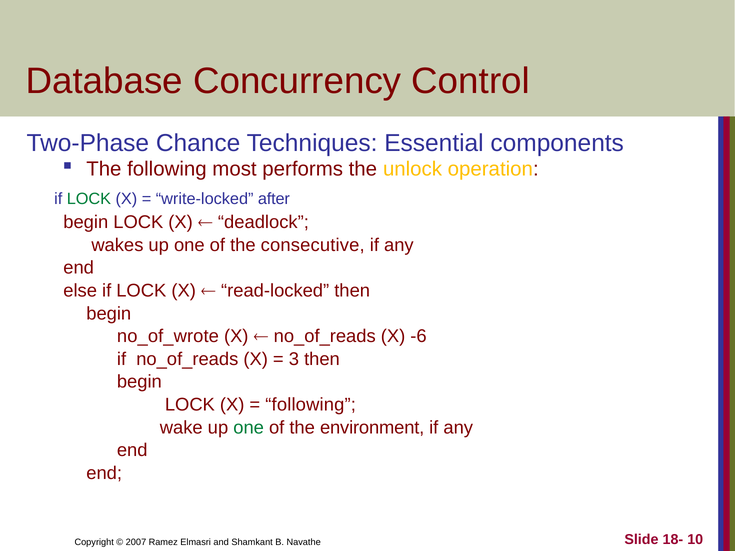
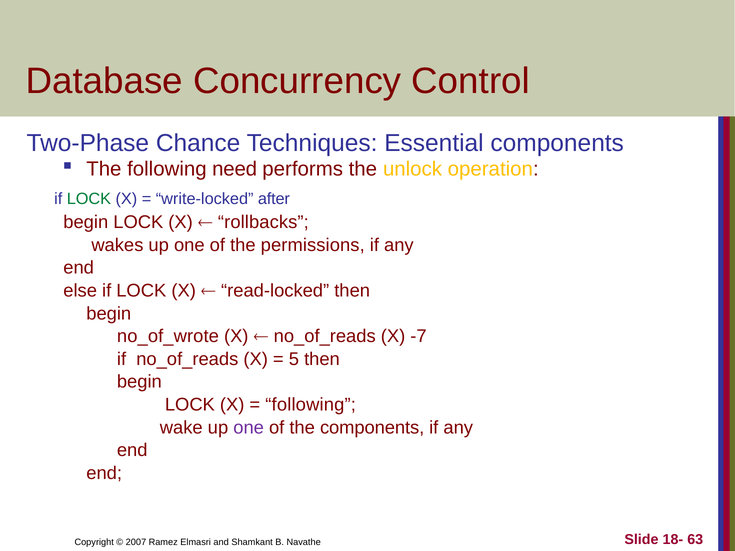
most: most -> need (235, 169)
deadlock: deadlock -> rollbacks (263, 222)
consecutive: consecutive -> permissions (313, 245)
-6: -6 -> -7 (418, 336)
3: 3 -> 5 (294, 359)
one colour: green -> purple (249, 428)
the environment: environment -> components (372, 428)
10: 10 -> 63 (695, 540)
